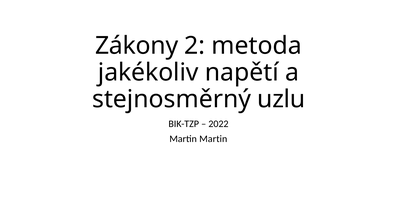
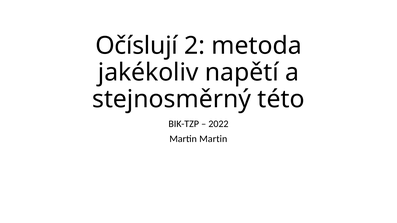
Zákony: Zákony -> Očíslují (137, 46)
uzlu: uzlu -> této (281, 99)
